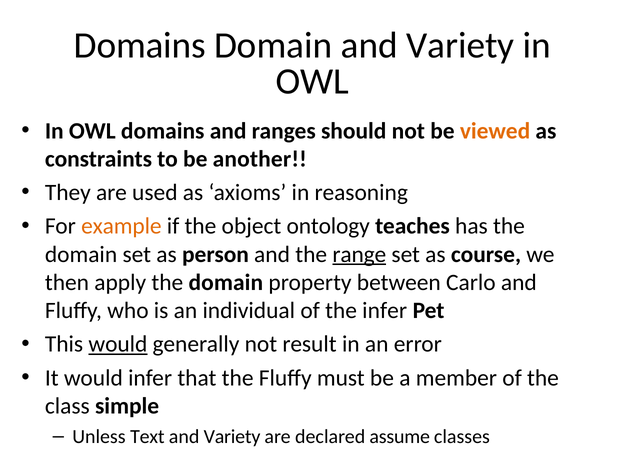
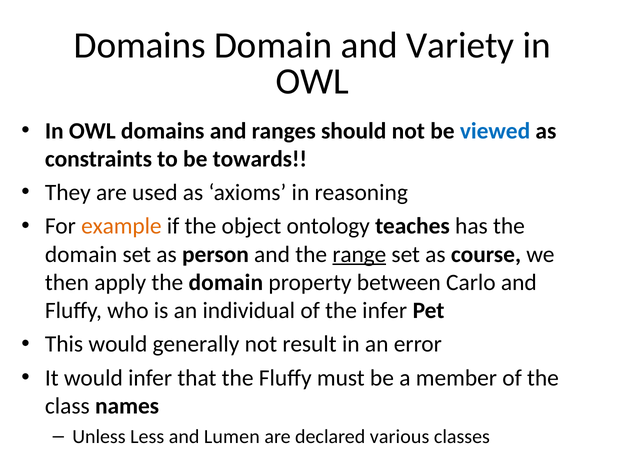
viewed colour: orange -> blue (495, 131)
another: another -> towards (260, 159)
would underline: present -> none (118, 345)
simple: simple -> names (127, 407)
Text: Text -> Less (147, 437)
Variety: Variety -> Lumen (232, 437)
assume: assume -> various (400, 437)
